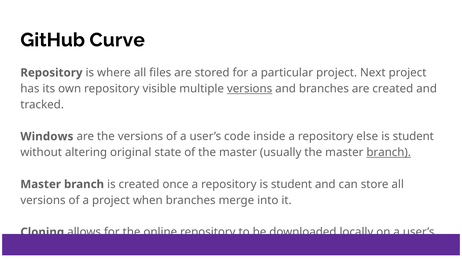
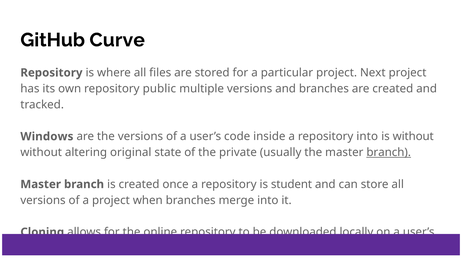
visible: visible -> public (159, 89)
versions underline: present -> none (250, 89)
repository else: else -> into (367, 136)
student: student -> without (413, 136)
of the master: master -> private (238, 152)
